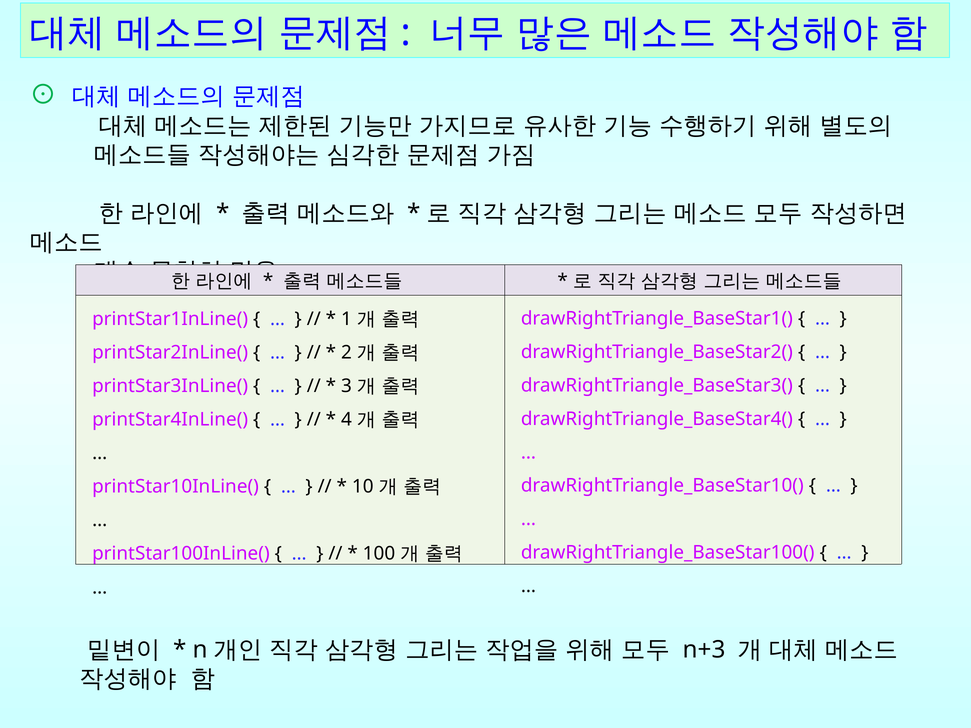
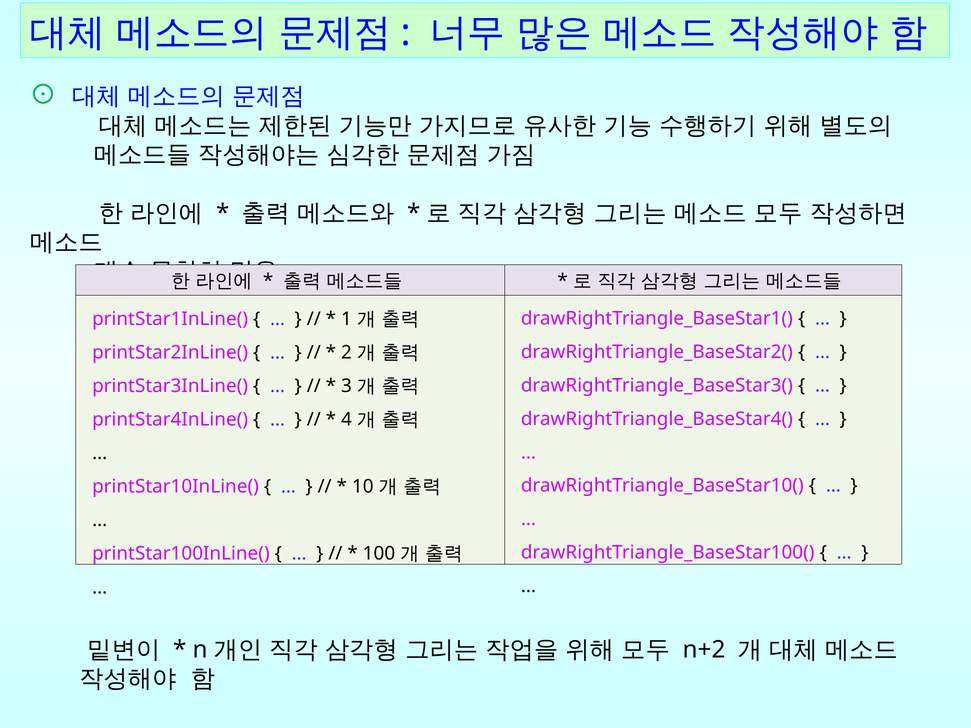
n+3: n+3 -> n+2 (704, 650)
